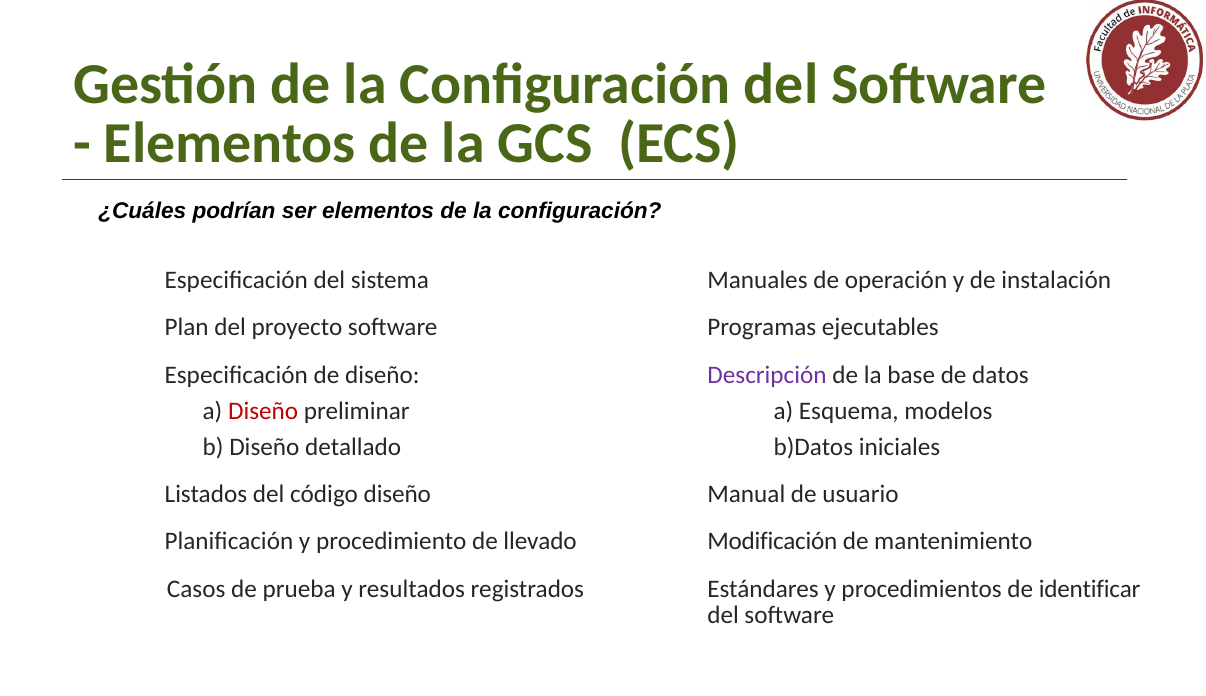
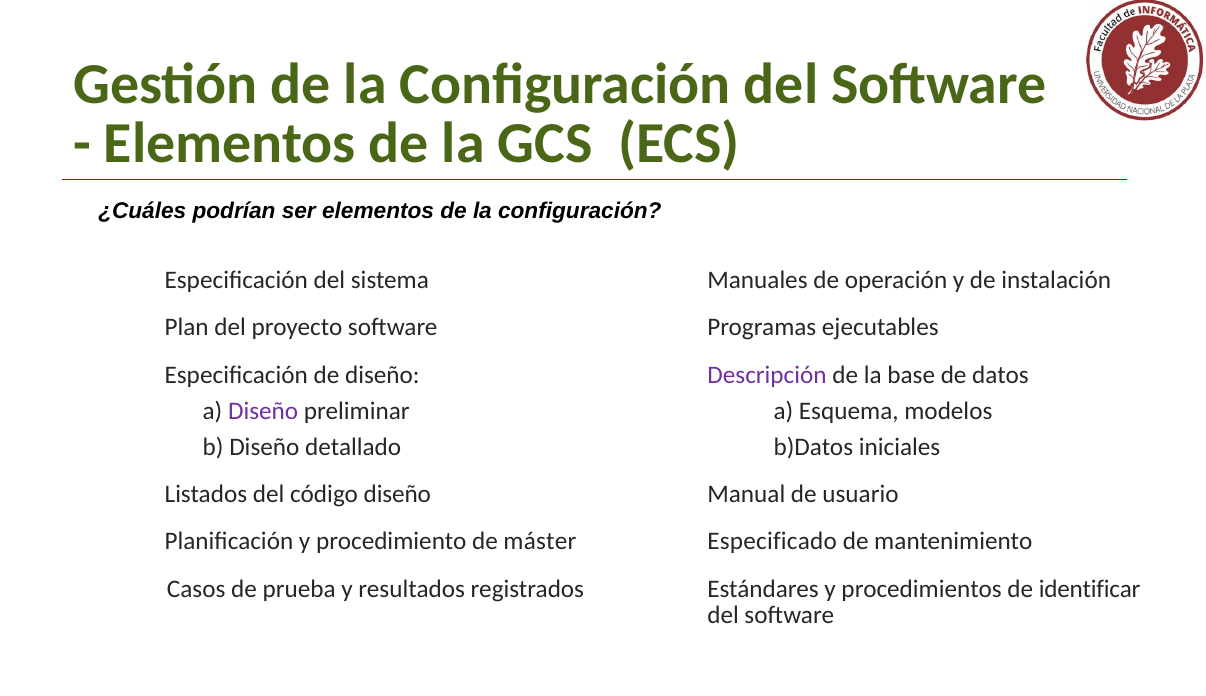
Diseño colour: red -> purple (263, 411)
llevado: llevado -> máster (540, 541)
Modificación: Modificación -> Especificado (772, 541)
